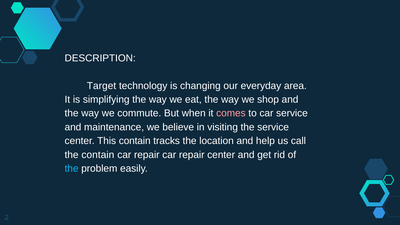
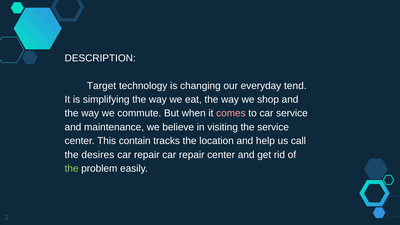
area: area -> tend (295, 86)
the contain: contain -> desires (98, 155)
the colour: light blue -> light green (72, 169)
